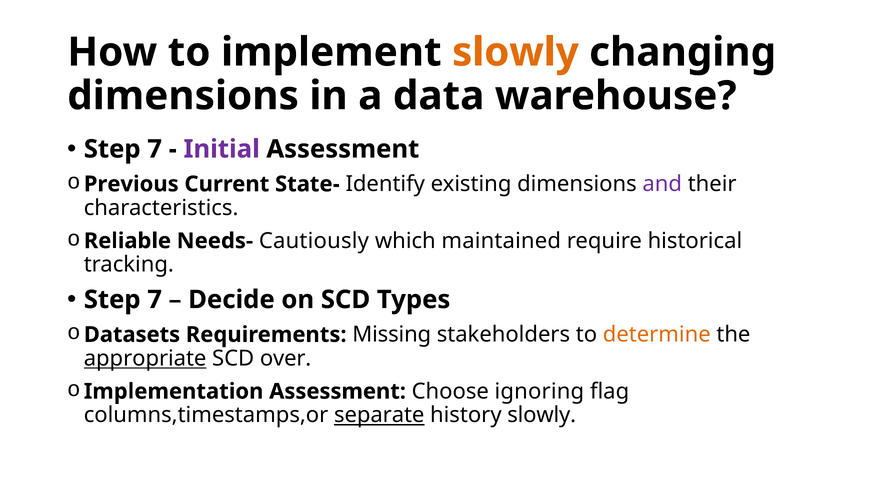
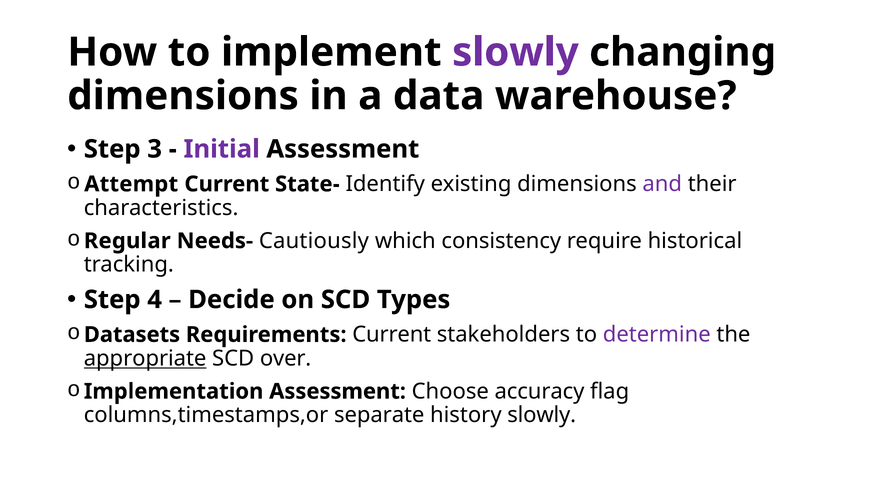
slowly colour: orange -> purple (515, 52)
7: 7 -> 3 (155, 149)
Previous: Previous -> Attempt (131, 184)
Reliable: Reliable -> Regular (127, 241)
maintained: maintained -> consistency (501, 241)
7: 7 -> 4 (155, 300)
Requirements Missing: Missing -> Current (392, 335)
determine colour: orange -> purple (657, 335)
ignoring: ignoring -> accuracy (539, 392)
separate underline: present -> none (379, 415)
